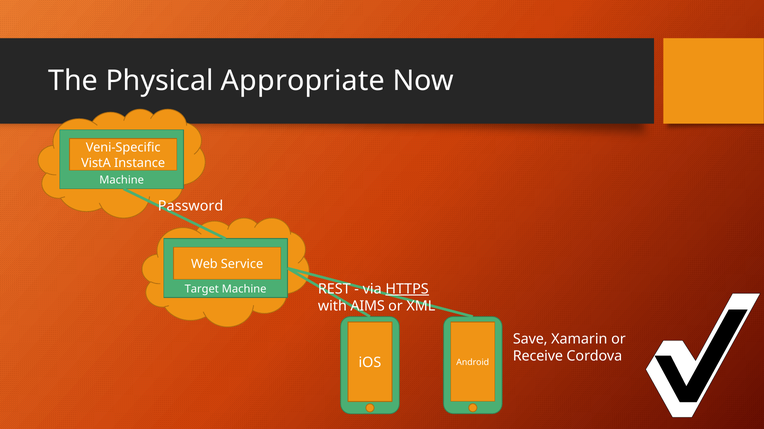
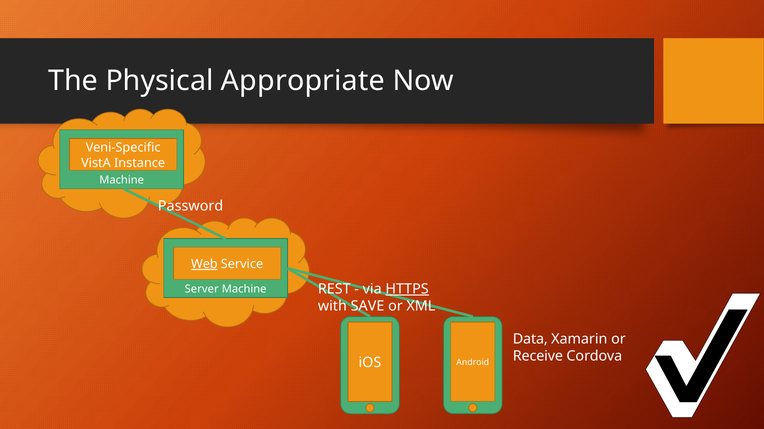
Web underline: none -> present (204, 265)
Target: Target -> Server (202, 289)
AIMS: AIMS -> SAVE (368, 307)
Save: Save -> Data (530, 340)
